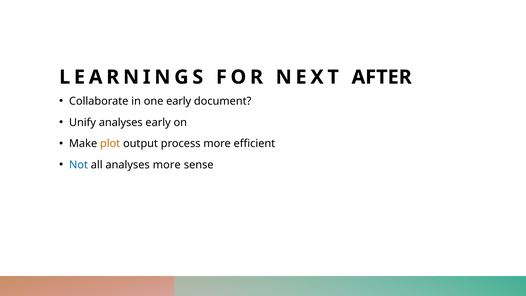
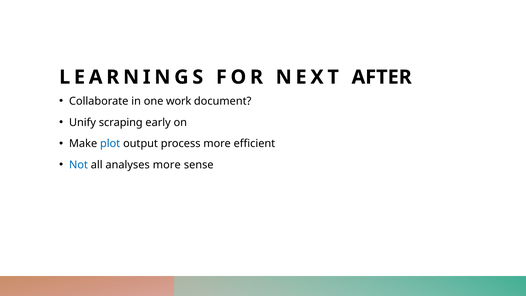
one early: early -> work (179, 101)
Unify analyses: analyses -> scraping (121, 122)
plot colour: orange -> blue (110, 144)
